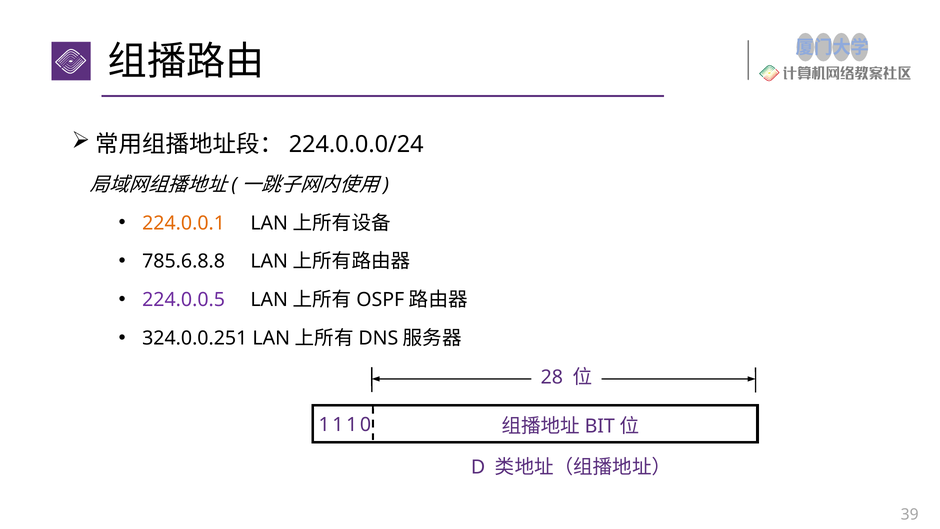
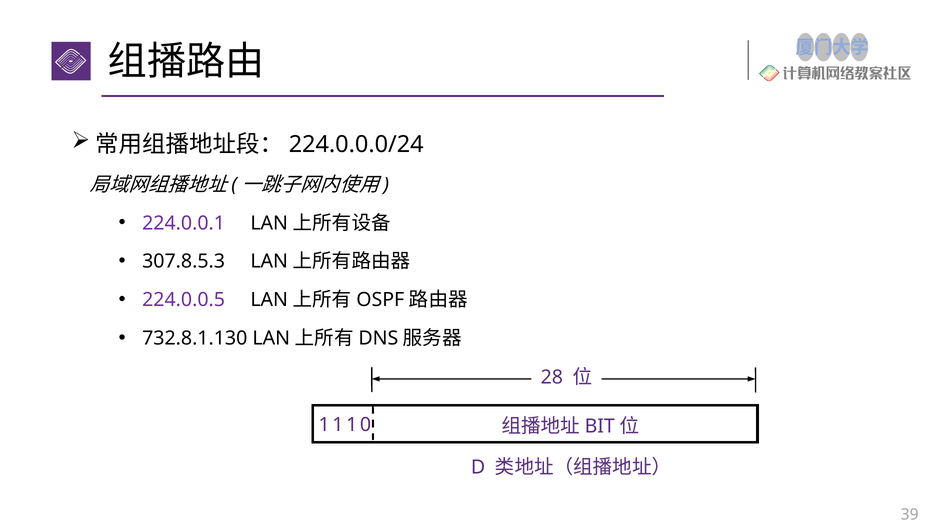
224.0.0.1 colour: orange -> purple (184, 223)
785.6.8.8: 785.6.8.8 -> 307.8.5.3 (184, 261)
324.0.0.251: 324.0.0.251 -> 732.8.1.130 (195, 338)
